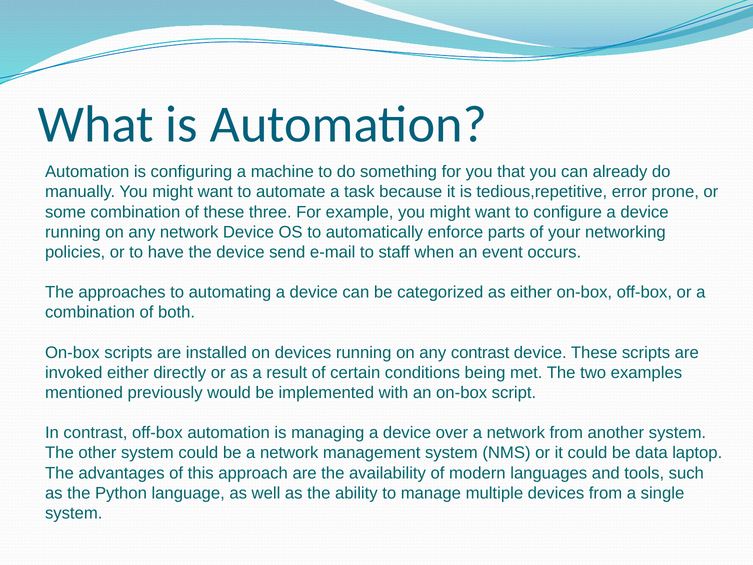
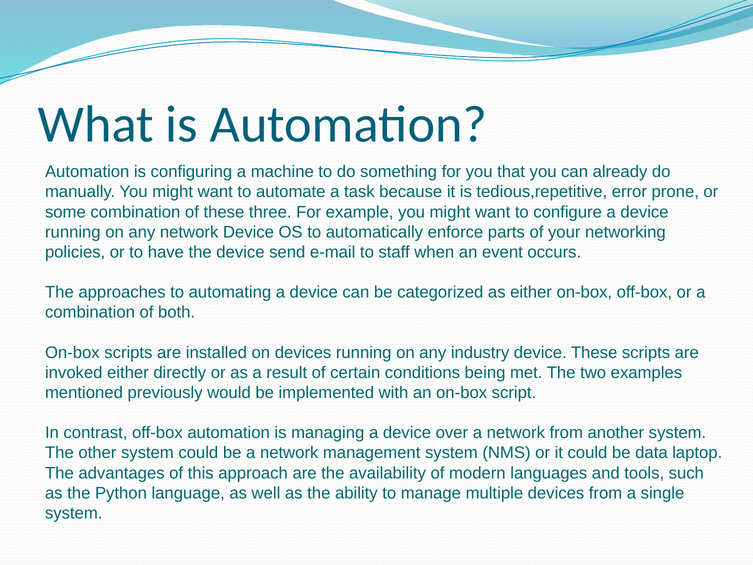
any contrast: contrast -> industry (480, 352)
